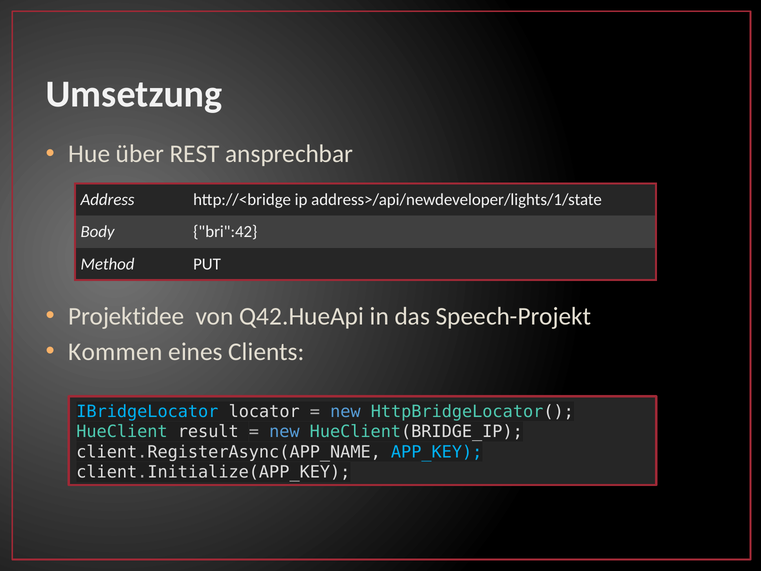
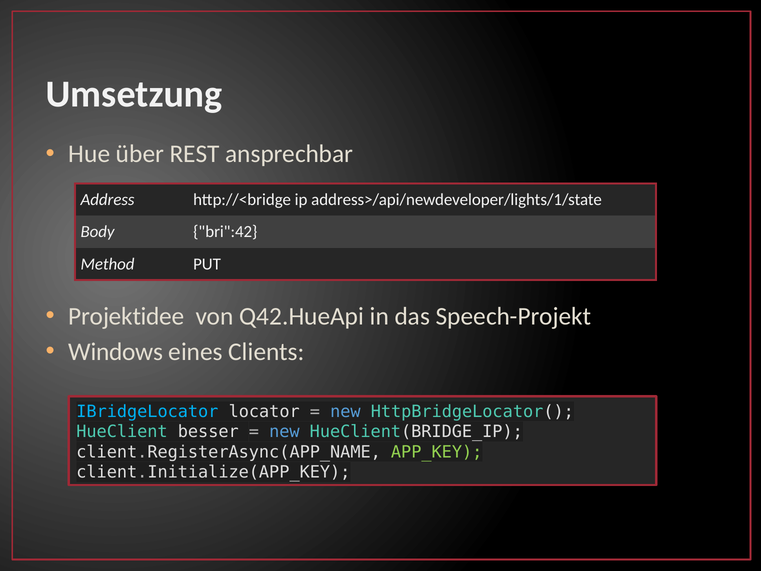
Kommen: Kommen -> Windows (116, 352)
result: result -> besser (208, 432)
APP_KEY colour: light blue -> light green (437, 452)
